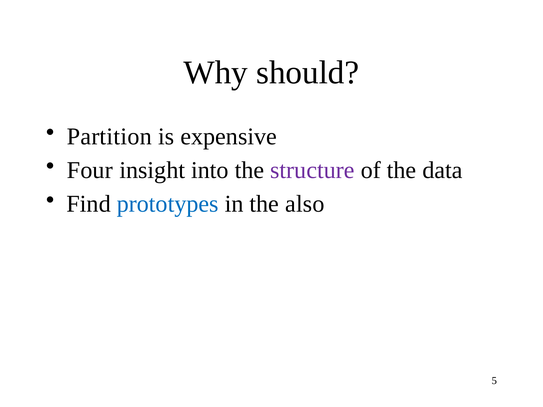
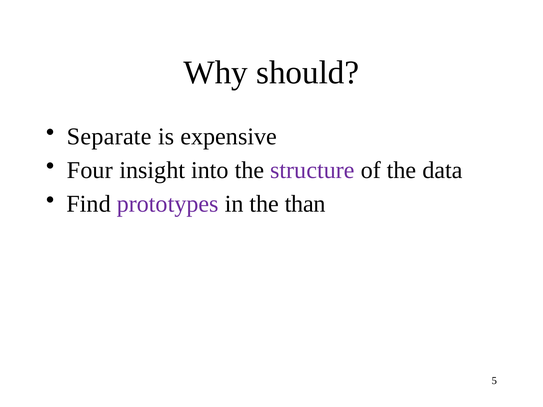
Partition: Partition -> Separate (109, 137)
prototypes colour: blue -> purple (168, 204)
also: also -> than (305, 204)
